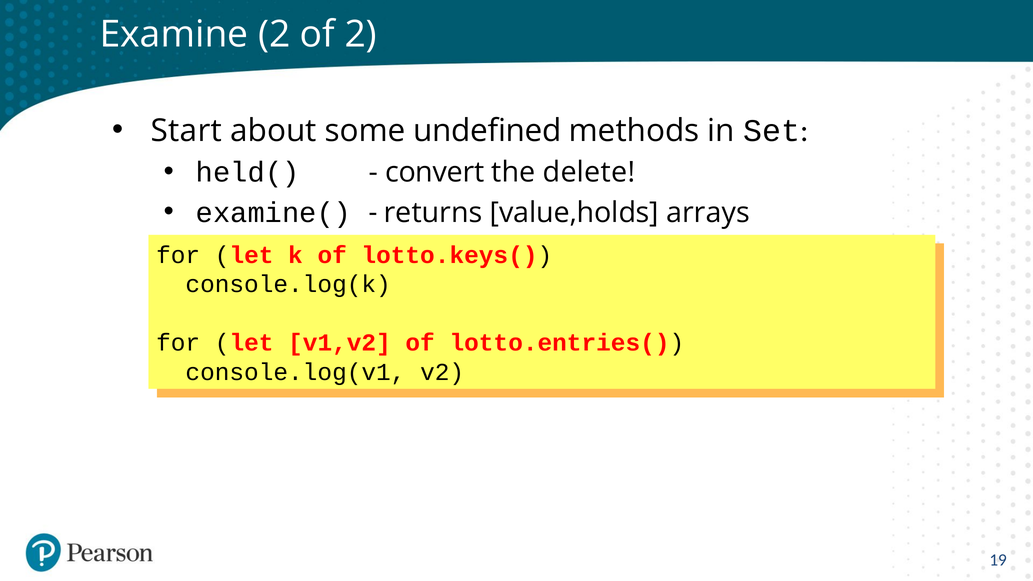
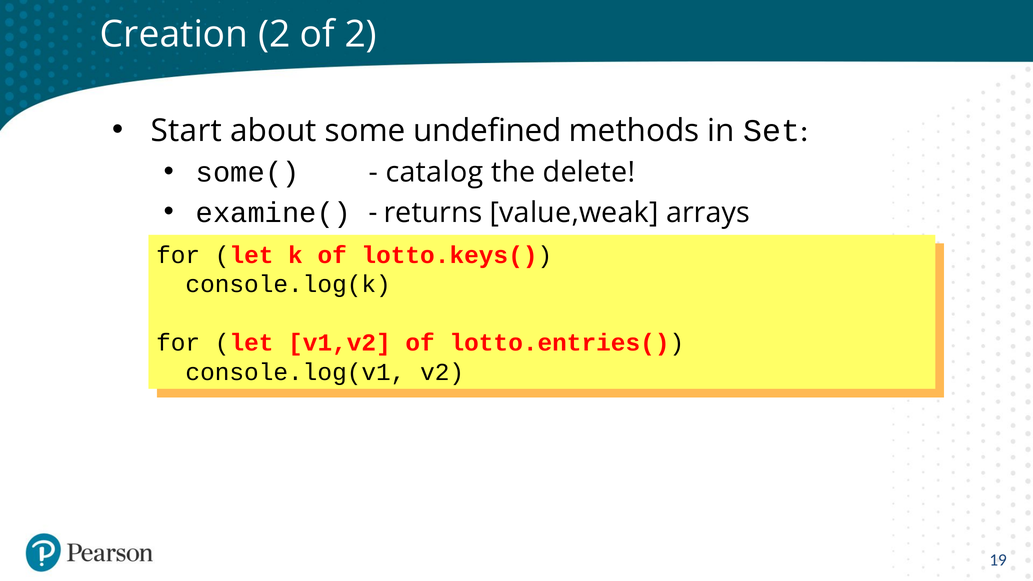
Examine: Examine -> Creation (174, 34)
held(: held( -> some( (248, 172)
convert: convert -> catalog (434, 172)
value,holds: value,holds -> value,weak (574, 213)
